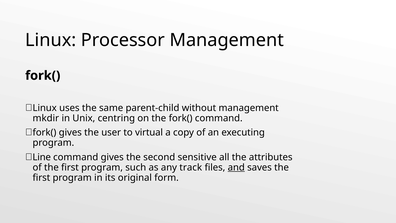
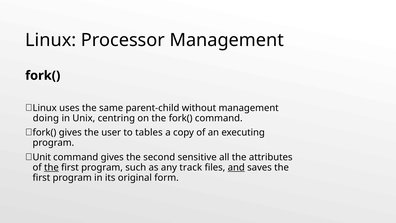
mkdir: mkdir -> doing (46, 118)
virtual: virtual -> tables (149, 132)
Line: Line -> Unit (42, 157)
the underline: none -> present (51, 167)
